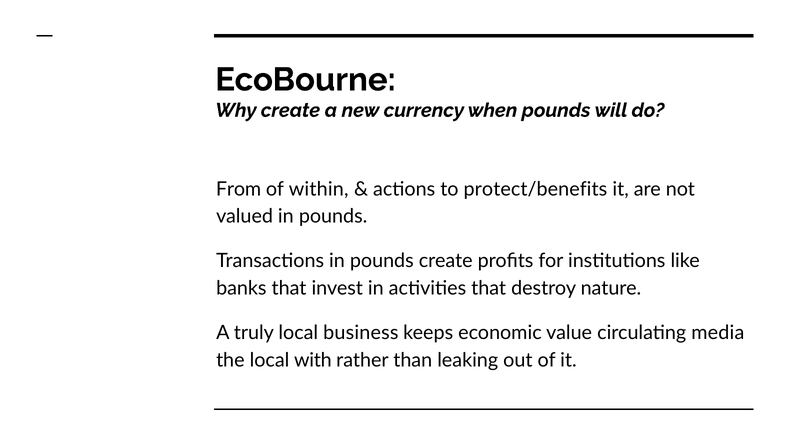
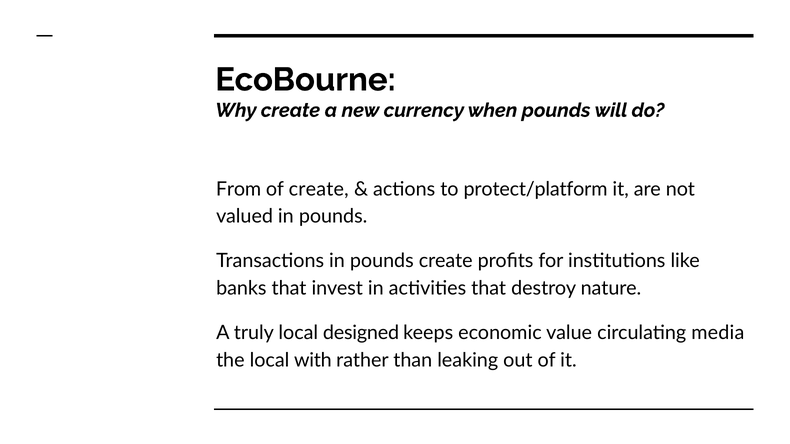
of within: within -> create (319, 189)
protect/benefits: protect/benefits -> protect/platform (536, 189)
business: business -> designed (361, 333)
